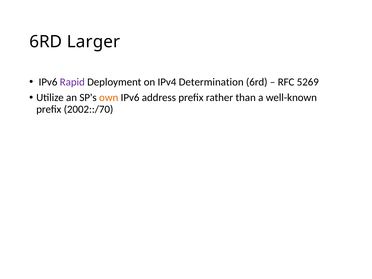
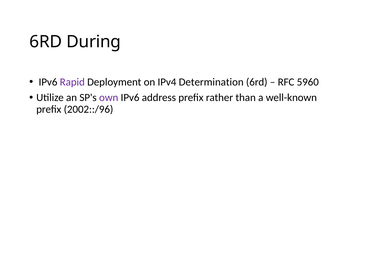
Larger: Larger -> During (94, 42)
5269: 5269 -> 5960 (308, 82)
own colour: orange -> purple (109, 98)
2002::/70: 2002::/70 -> 2002::/96 (89, 109)
